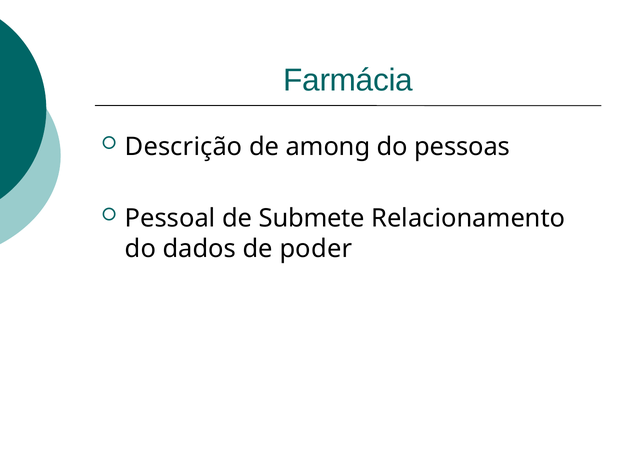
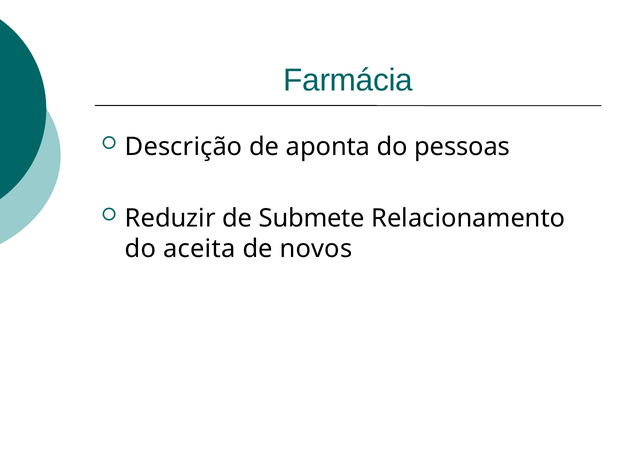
among: among -> aponta (328, 147)
Pessoal: Pessoal -> Reduzir (170, 218)
dados: dados -> aceita (199, 249)
poder: poder -> novos (316, 249)
